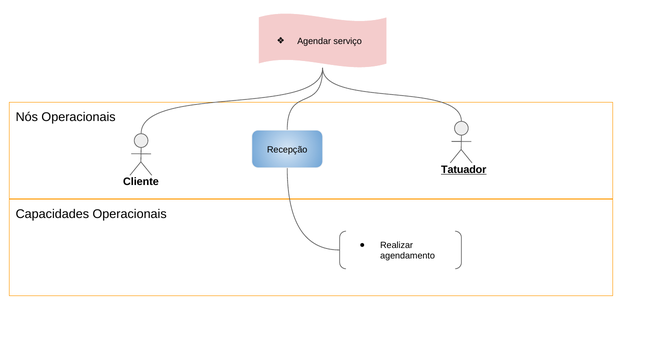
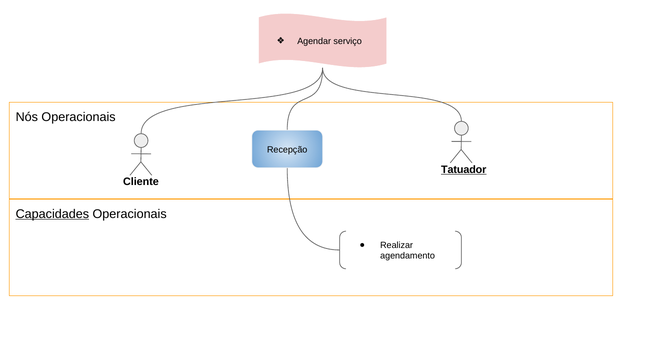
Capacidades underline: none -> present (52, 214)
